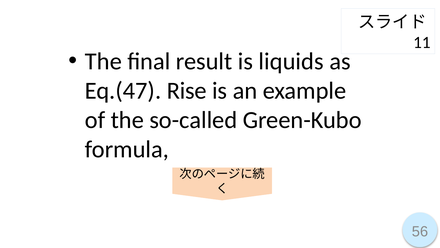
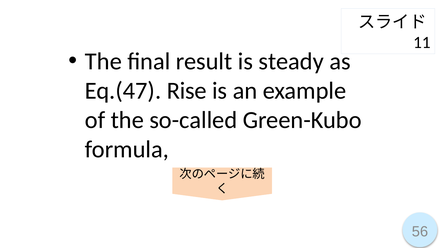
liquids: liquids -> steady (291, 61)
